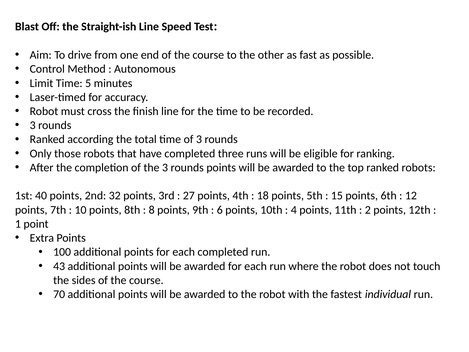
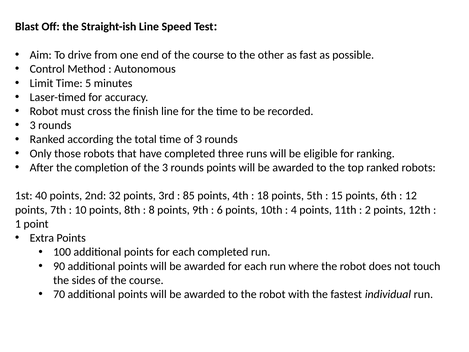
27: 27 -> 85 (189, 196)
43: 43 -> 90 (59, 266)
